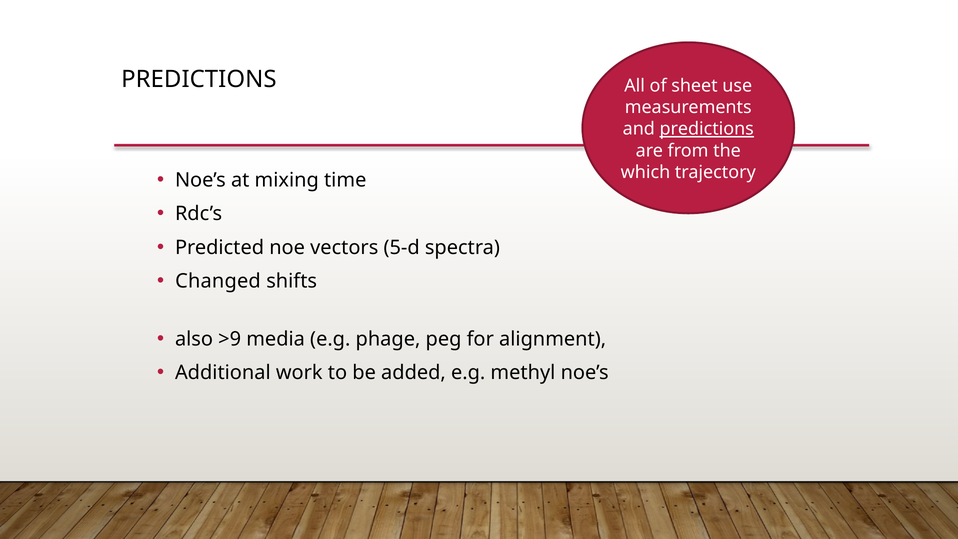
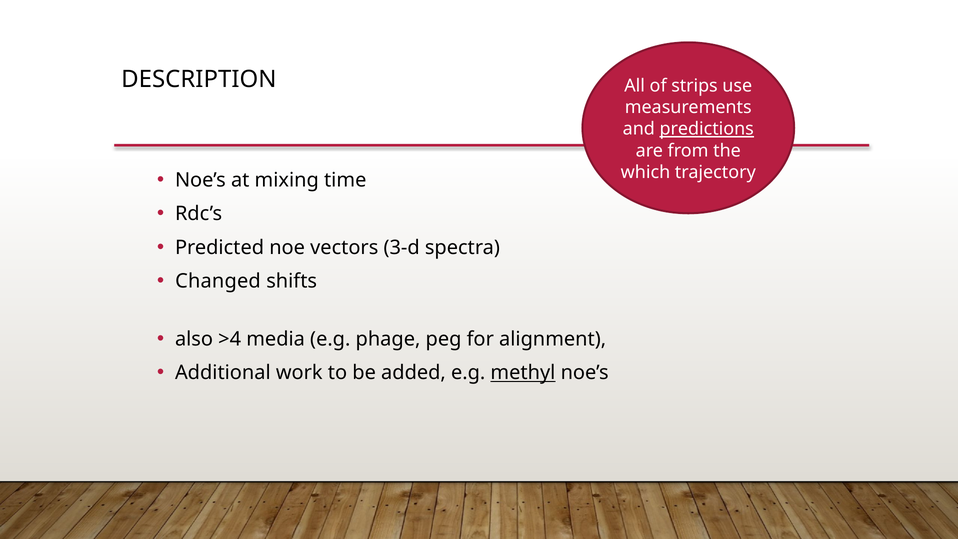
PREDICTIONS: PREDICTIONS -> DESCRIPTION (199, 80)
sheet: sheet -> strips (695, 86)
5-d: 5-d -> 3-d (402, 248)
>9: >9 -> >4 (230, 339)
methyl underline: none -> present (523, 373)
